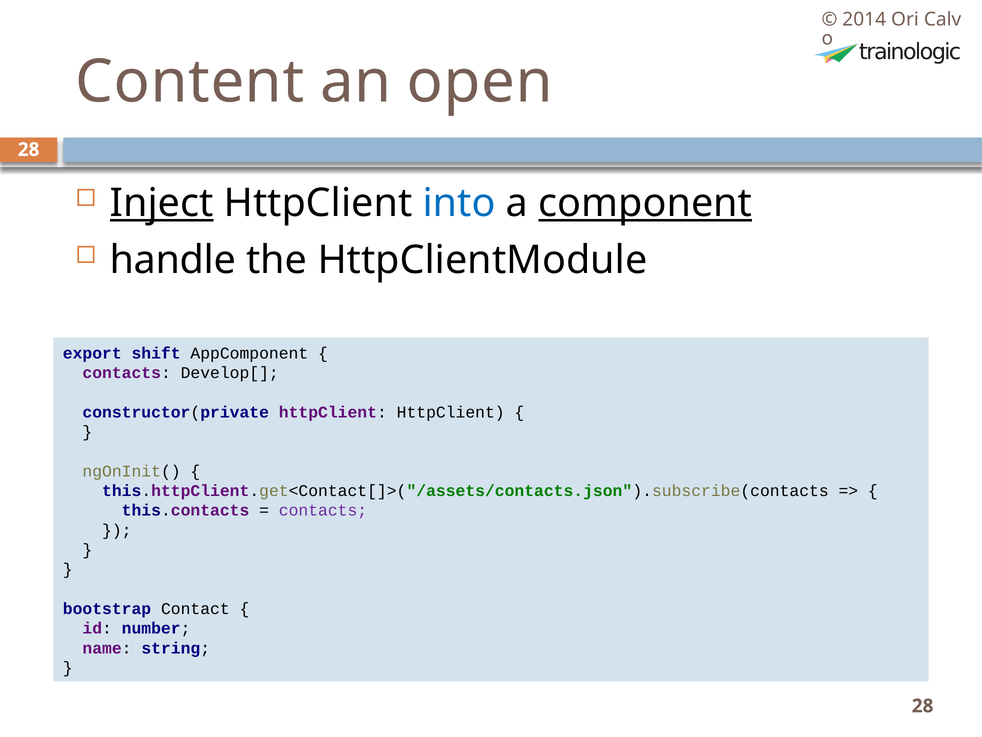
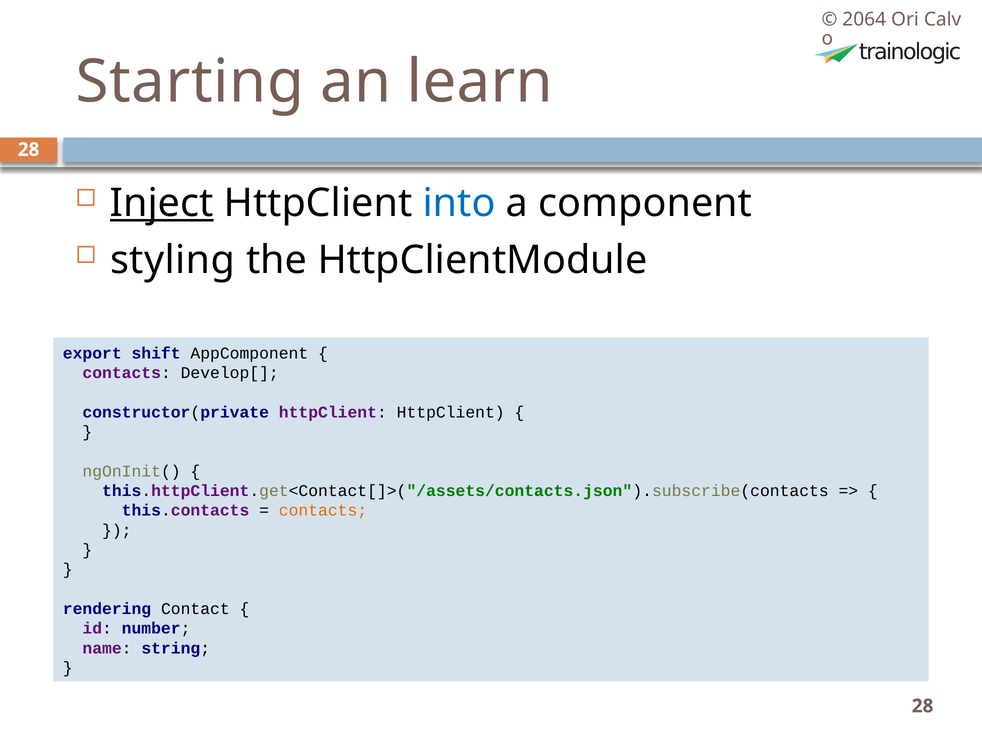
2014: 2014 -> 2064 (864, 19)
Content: Content -> Starting (190, 82)
open: open -> learn (480, 82)
component underline: present -> none (645, 203)
handle: handle -> styling (173, 260)
contacts colour: purple -> orange (323, 510)
bootstrap: bootstrap -> rendering (107, 608)
